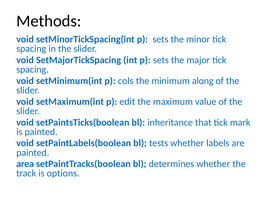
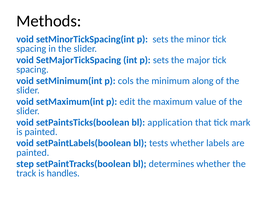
inheritance: inheritance -> application (170, 122)
area: area -> step (25, 164)
options: options -> handles (63, 173)
